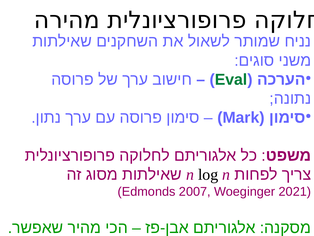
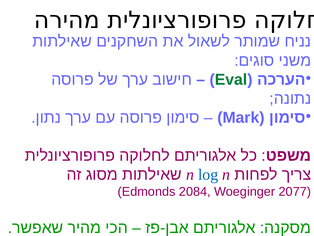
log colour: black -> blue (208, 174)
2007: 2007 -> 2084 (195, 191)
2021: 2021 -> 2077 (293, 191)
